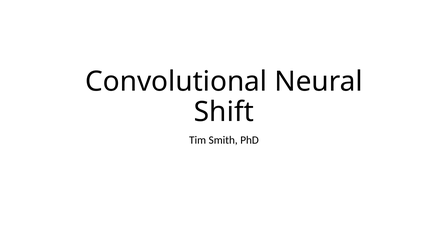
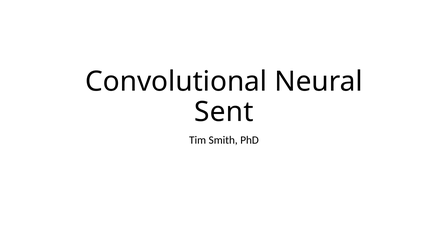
Shift: Shift -> Sent (224, 112)
